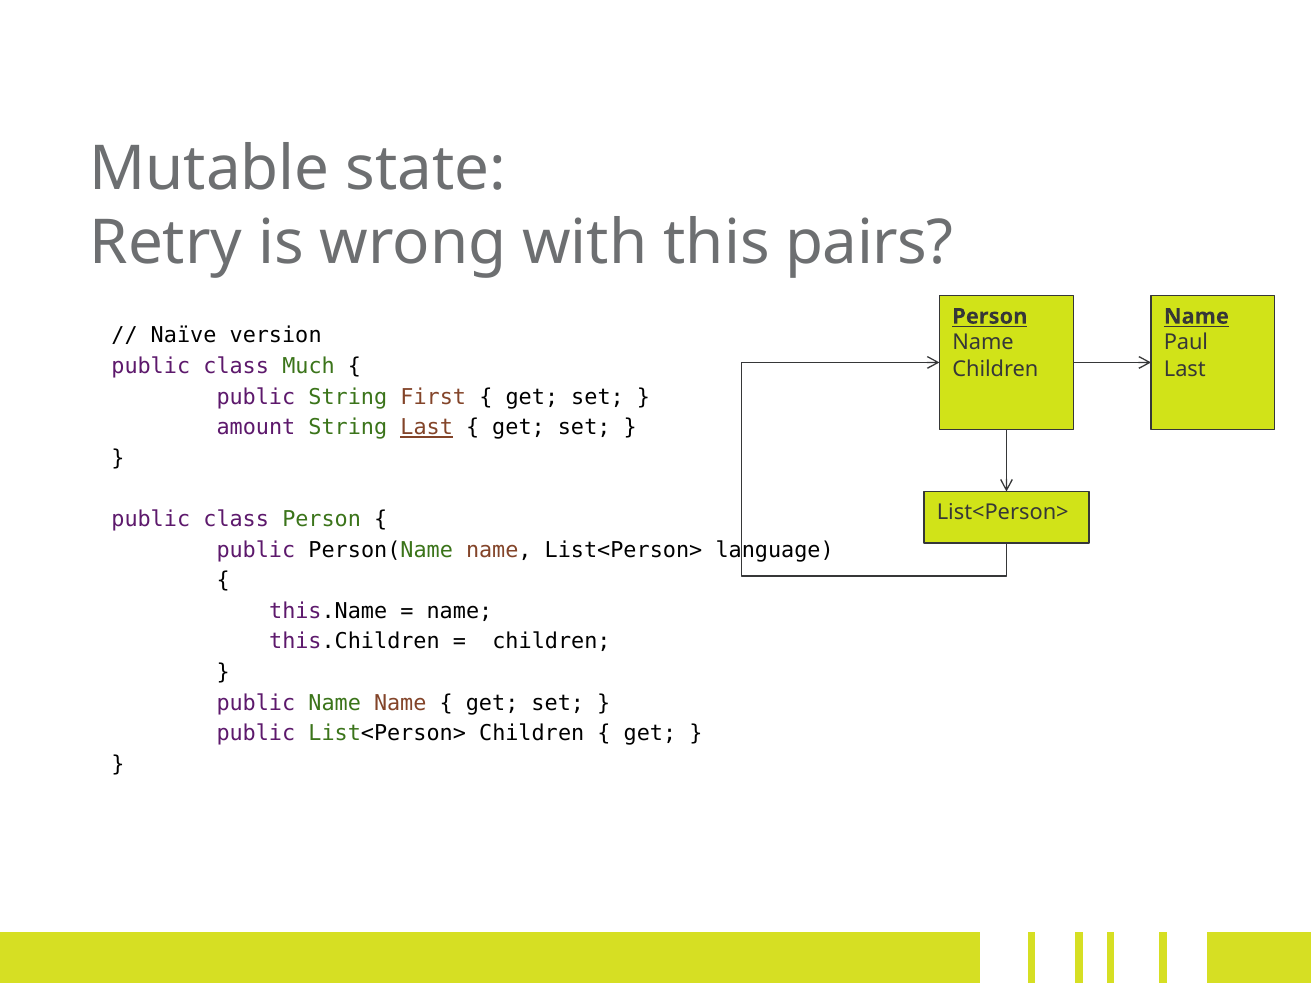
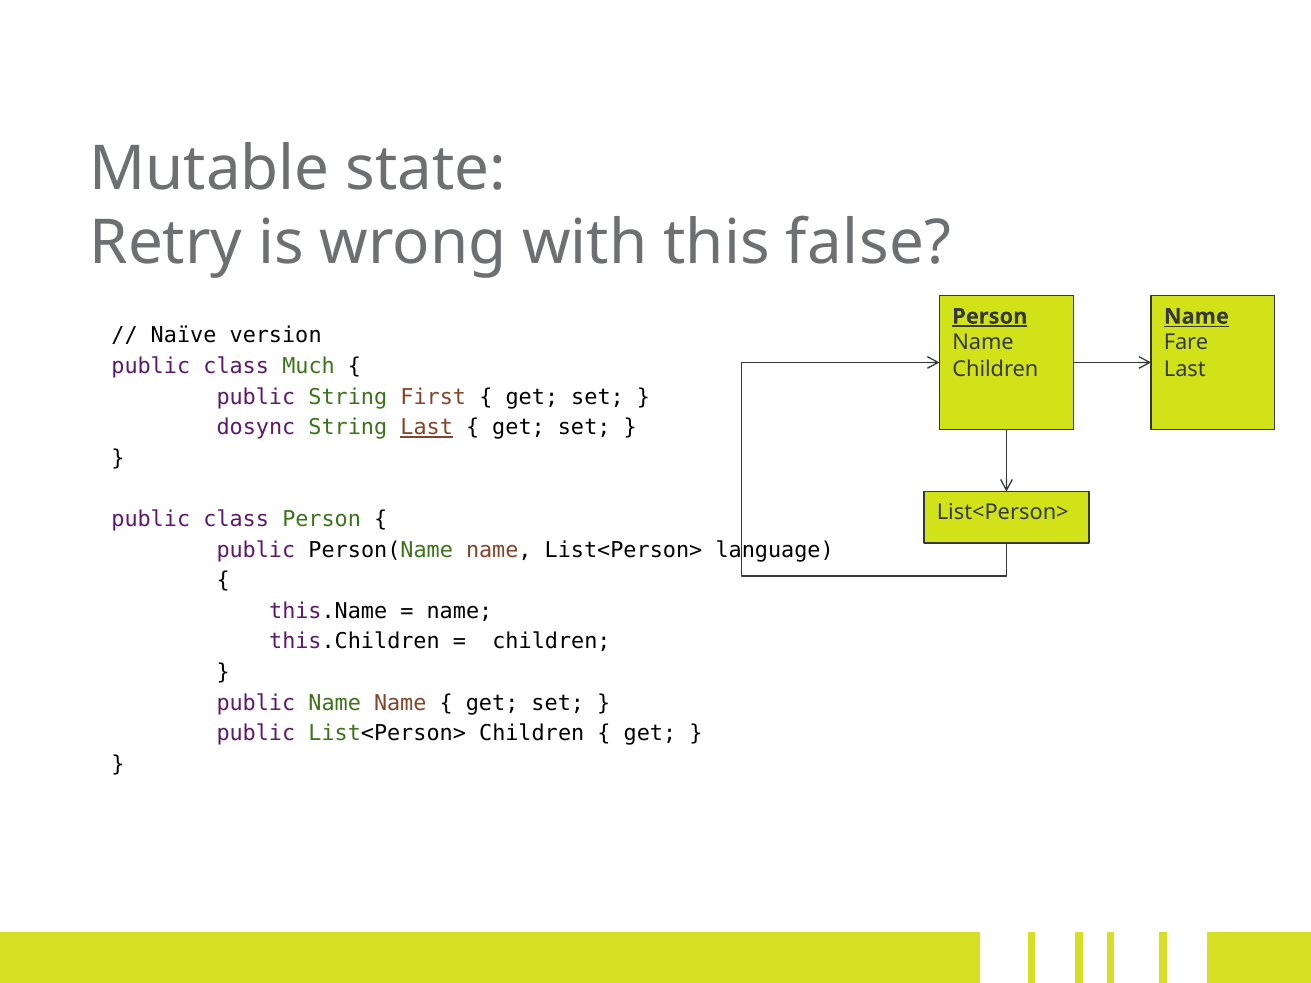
pairs: pairs -> false (869, 244)
Person underline: none -> present (990, 317)
Paul: Paul -> Fare (1186, 343)
amount: amount -> dosync (256, 428)
